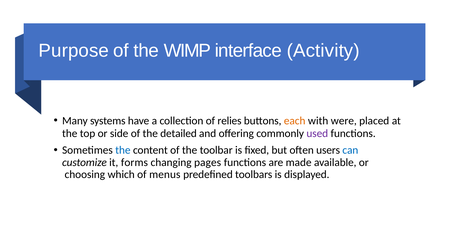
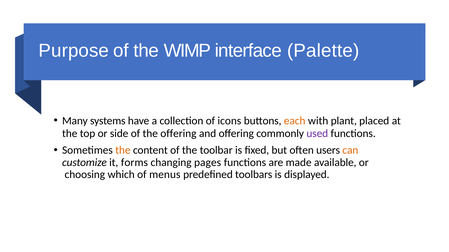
Activity: Activity -> Palette (323, 51)
relies: relies -> icons (229, 121)
were: were -> plant (344, 121)
the detailed: detailed -> offering (178, 134)
the colour: blue -> orange (123, 151)
can colour: blue -> orange (350, 151)
